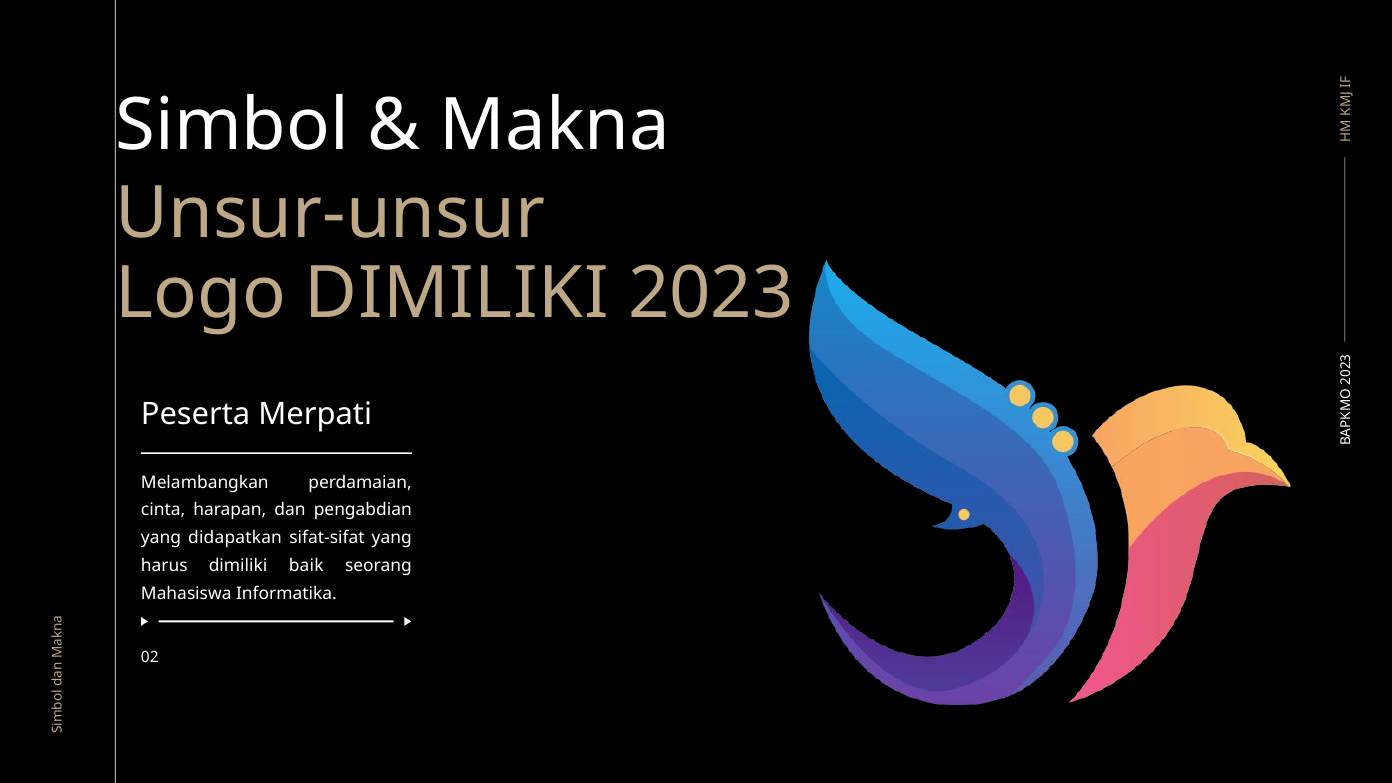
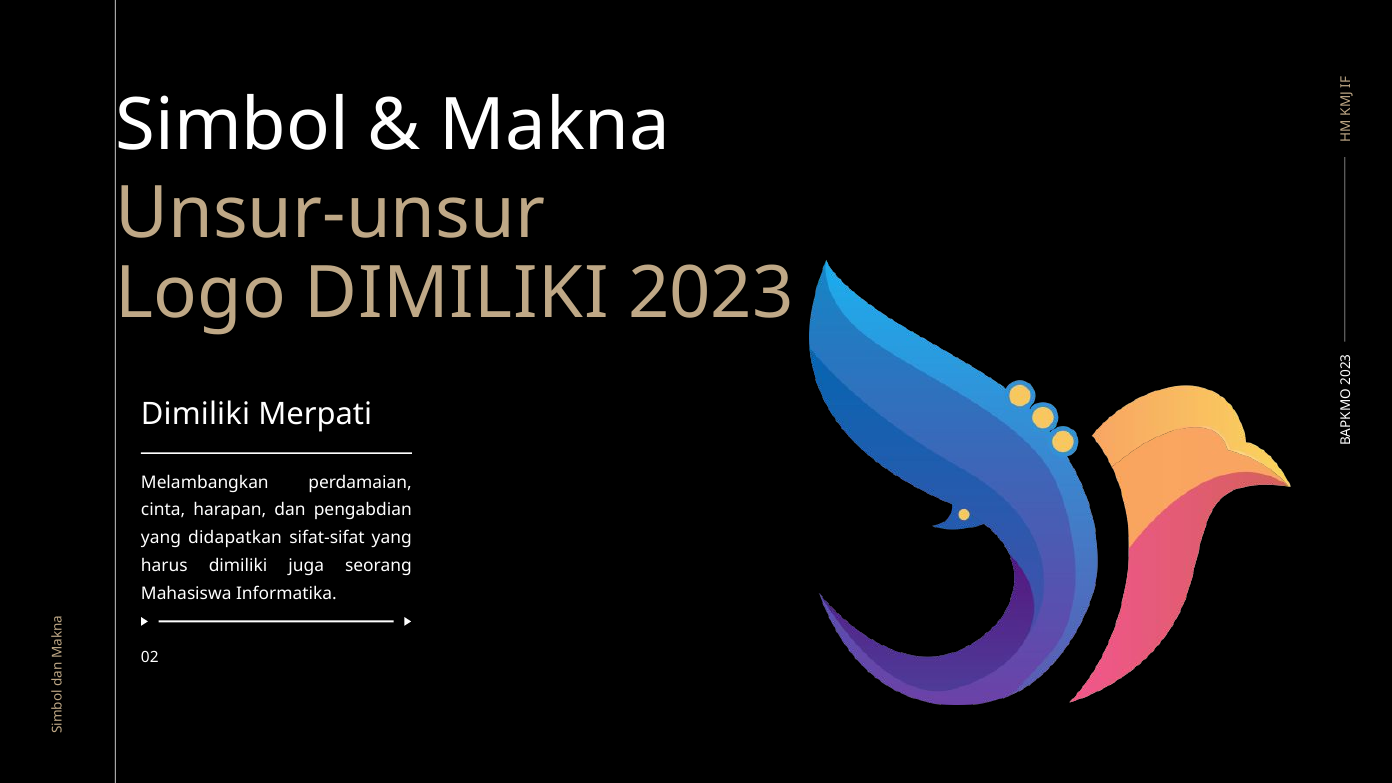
Peserta: Peserta -> Dimiliki (196, 415)
baik: baik -> juga (306, 566)
